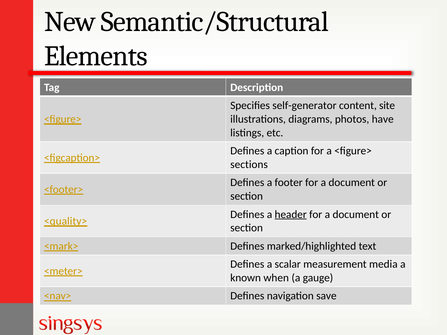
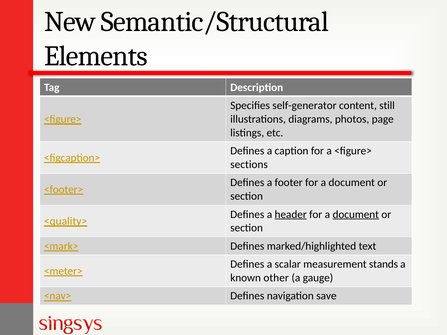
site: site -> still (387, 106)
have: have -> page (383, 119)
document underline: none -> present (356, 214)
media: media -> stands (383, 264)
when: when -> other (276, 278)
